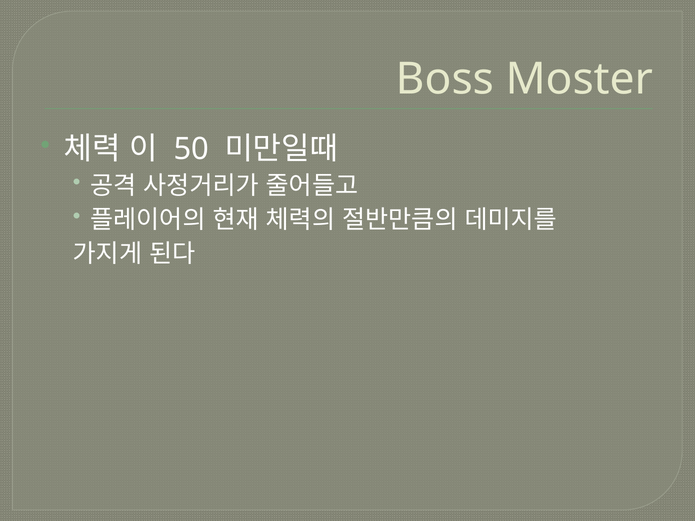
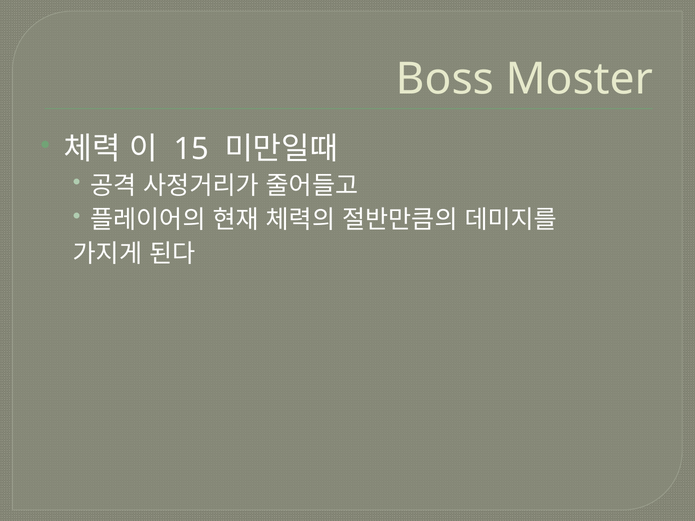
50: 50 -> 15 (191, 149)
